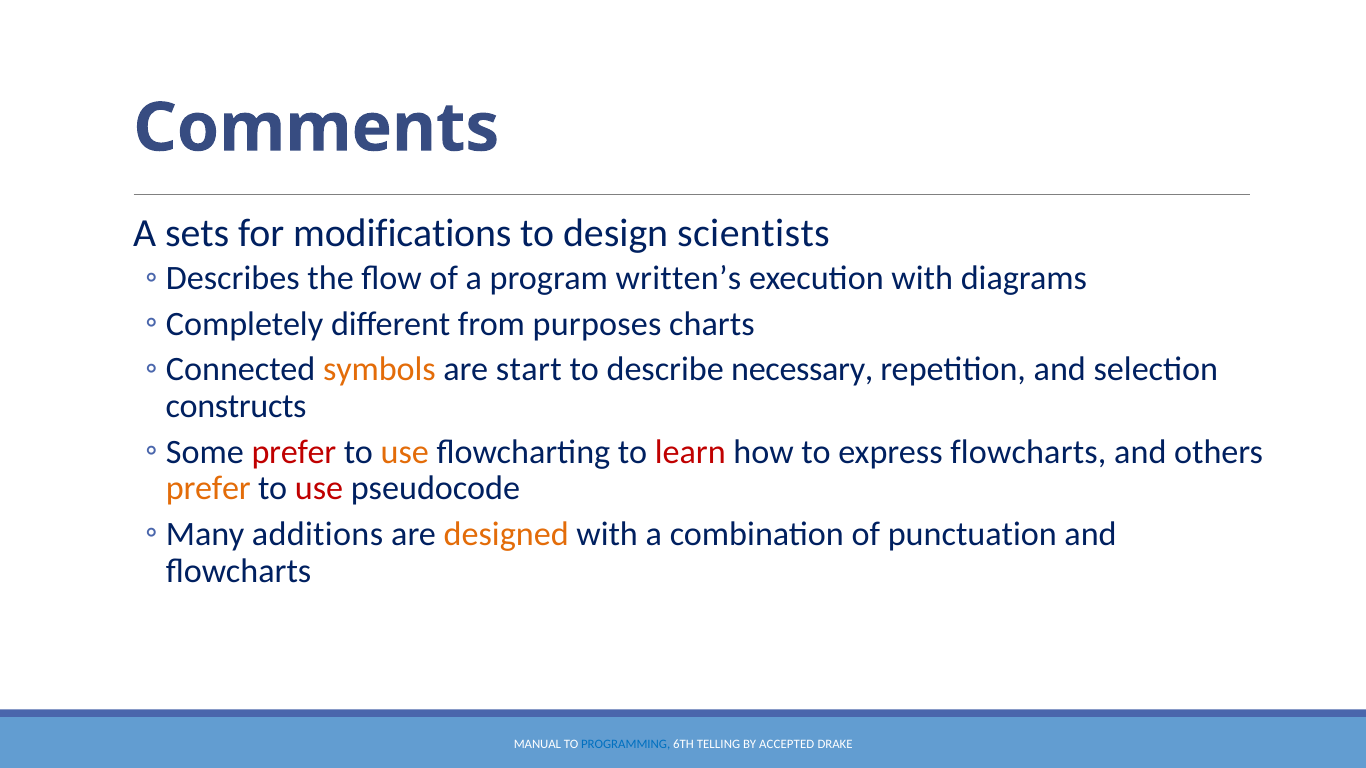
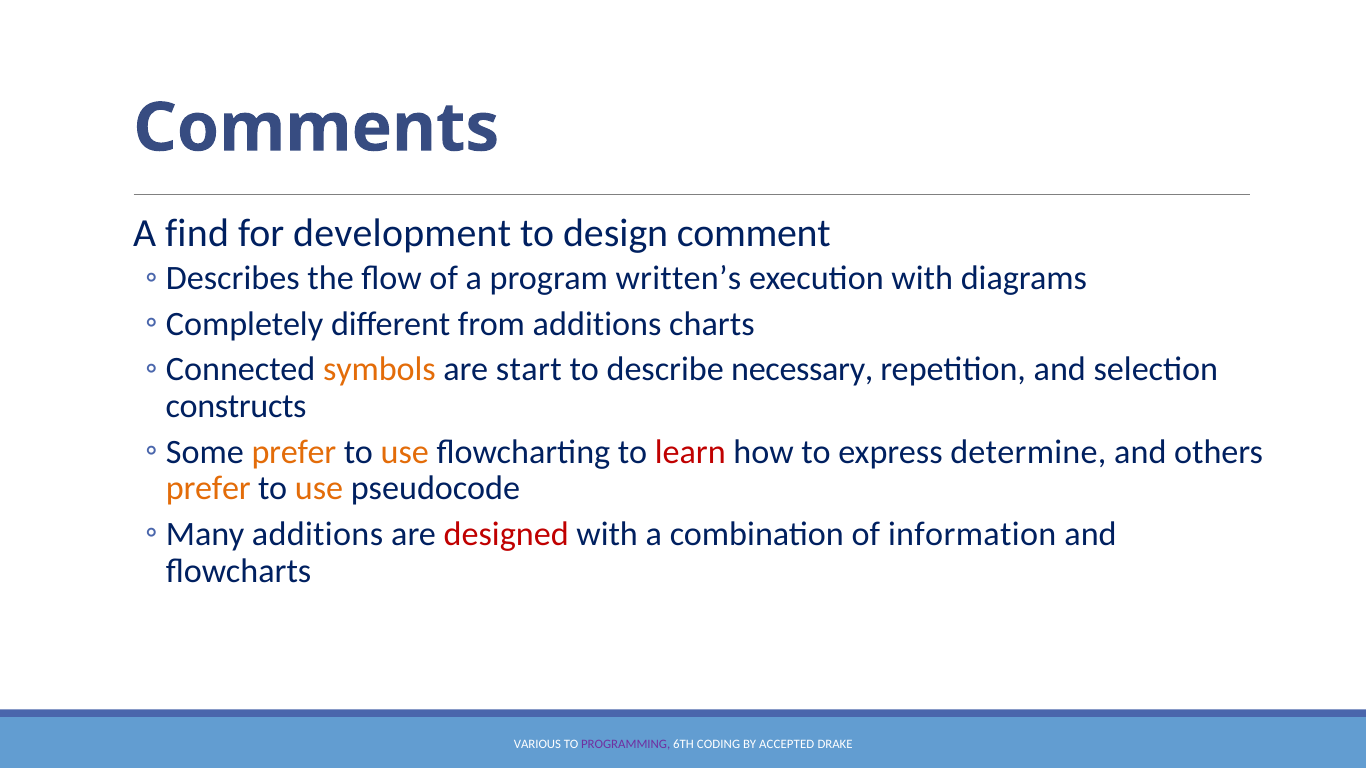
sets: sets -> find (197, 233)
modifications: modifications -> development (402, 233)
scientists: scientists -> comment (754, 233)
from purposes: purposes -> additions (597, 324)
prefer colour: red -> orange (294, 452)
express flowcharts: flowcharts -> determine (1028, 452)
use colour: red -> orange (319, 489)
designed colour: orange -> red (506, 534)
punctuation: punctuation -> information (972, 534)
MANUAL: MANUAL -> VARIOUS (537, 745)
PROGRAMMING colour: blue -> purple (626, 745)
TELLING: TELLING -> CODING (719, 745)
